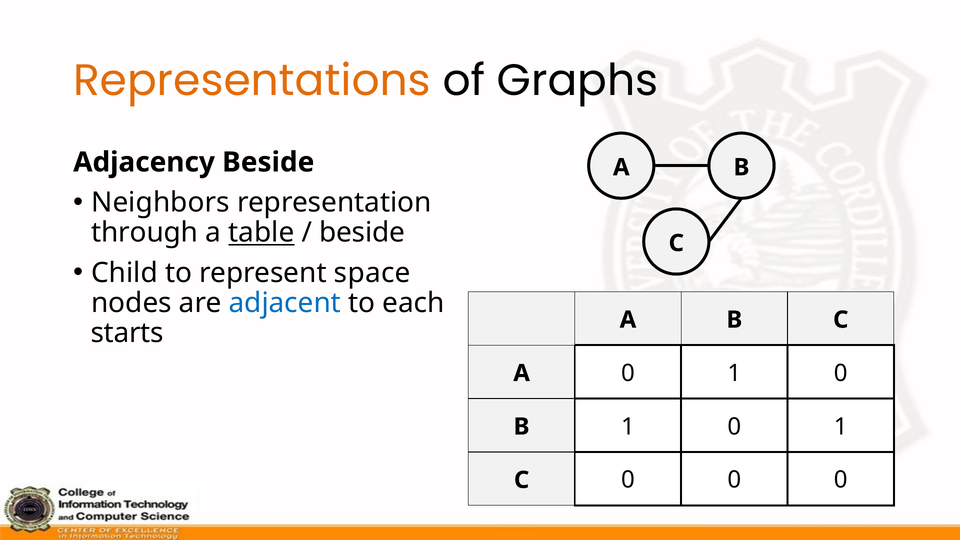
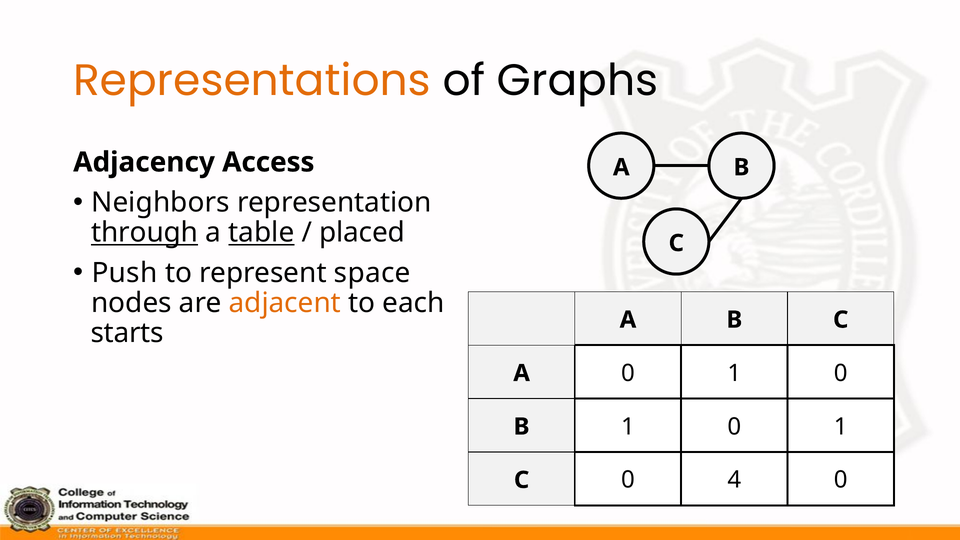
Adjacency Beside: Beside -> Access (268, 162)
through underline: none -> present (145, 233)
beside: beside -> placed (362, 233)
Child: Child -> Push (124, 273)
adjacent colour: blue -> orange (285, 303)
C 0 0: 0 -> 4 (734, 480)
